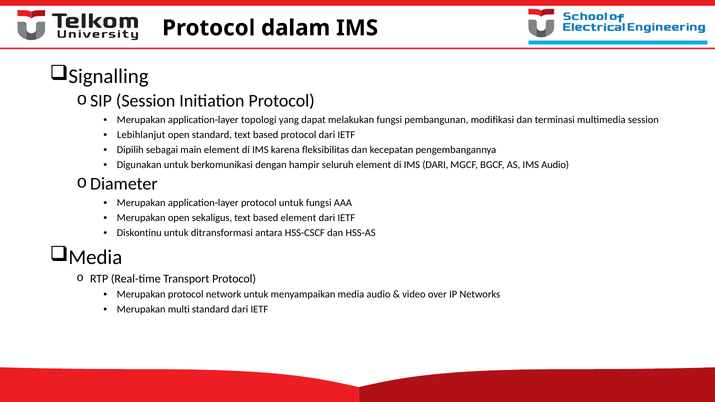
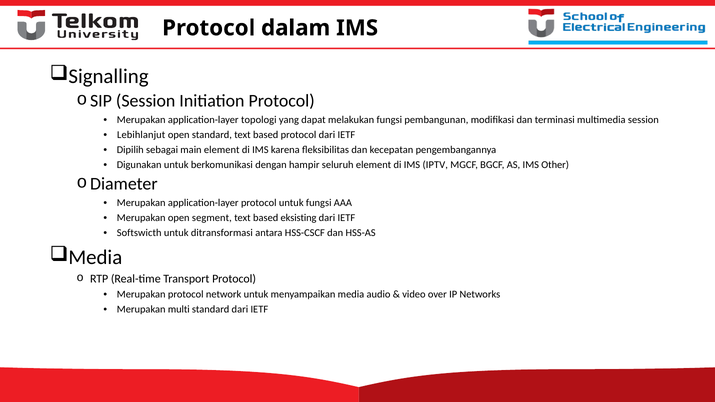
IMS DARI: DARI -> IPTV (435, 165)
IMS Audio: Audio -> Other (555, 165)
sekaligus: sekaligus -> segment (212, 218)
based element: element -> eksisting (299, 218)
Diskontinu: Diskontinu -> Softswicth (139, 233)
